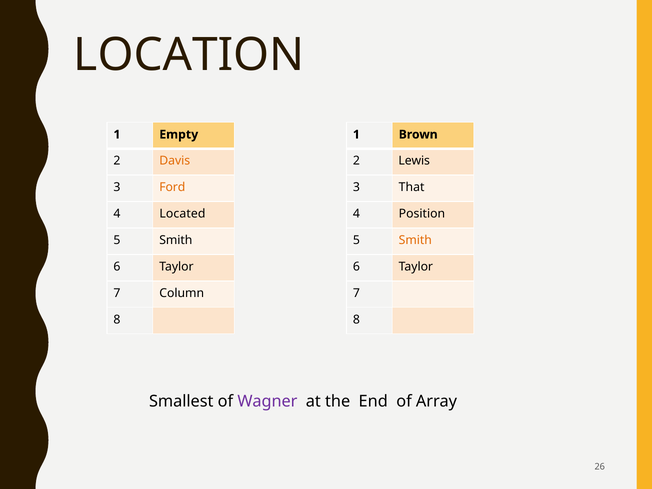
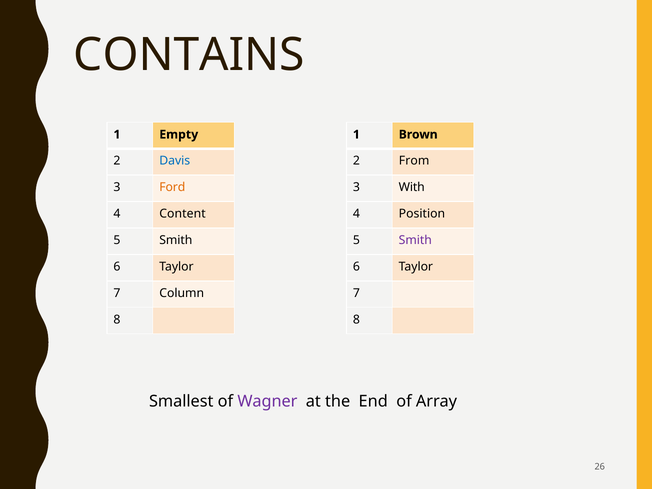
LOCATION: LOCATION -> CONTAINS (189, 55)
Davis colour: orange -> blue (175, 161)
Lewis: Lewis -> From (414, 161)
That: That -> With (412, 187)
Located: Located -> Content (182, 214)
Smith colour: orange -> purple (415, 240)
